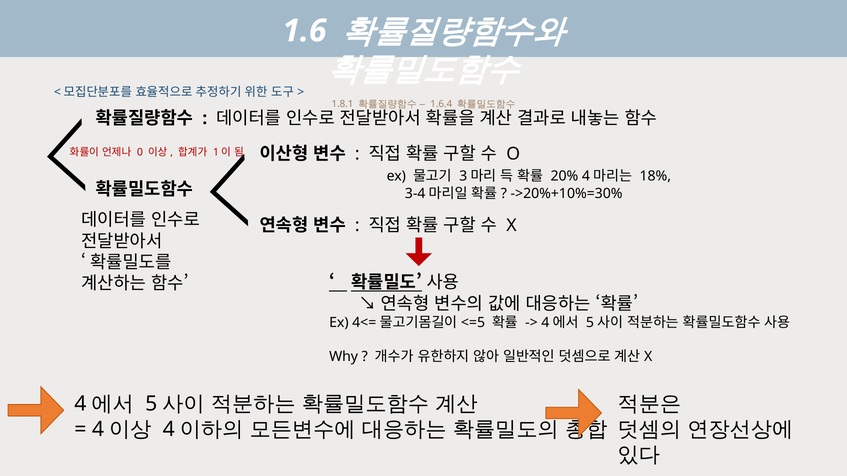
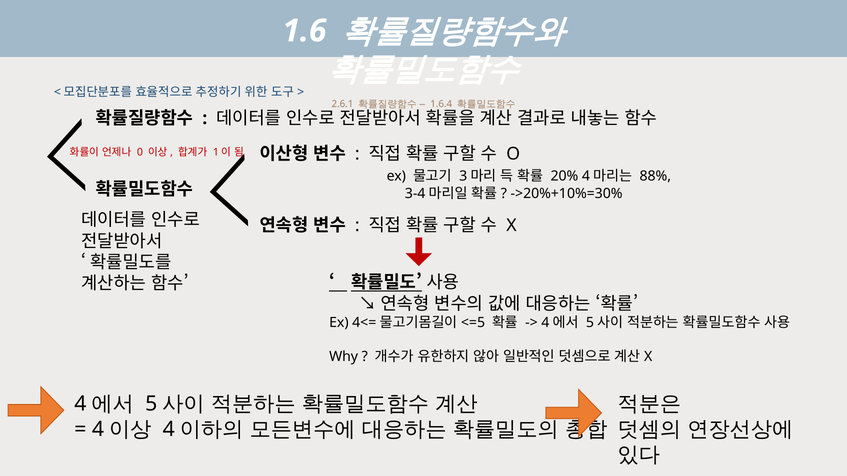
1.8.1: 1.8.1 -> 2.6.1 (342, 104)
18%: 18% -> 88% (655, 176)
